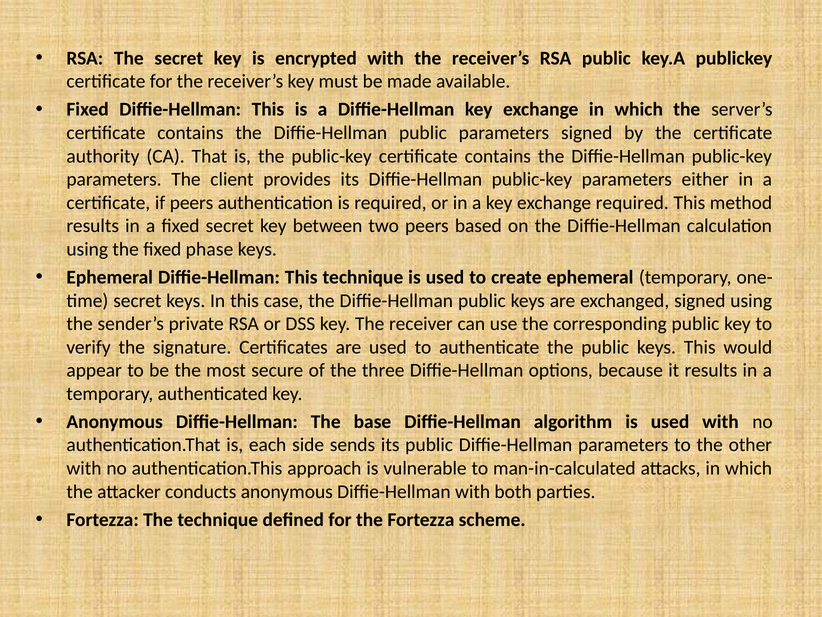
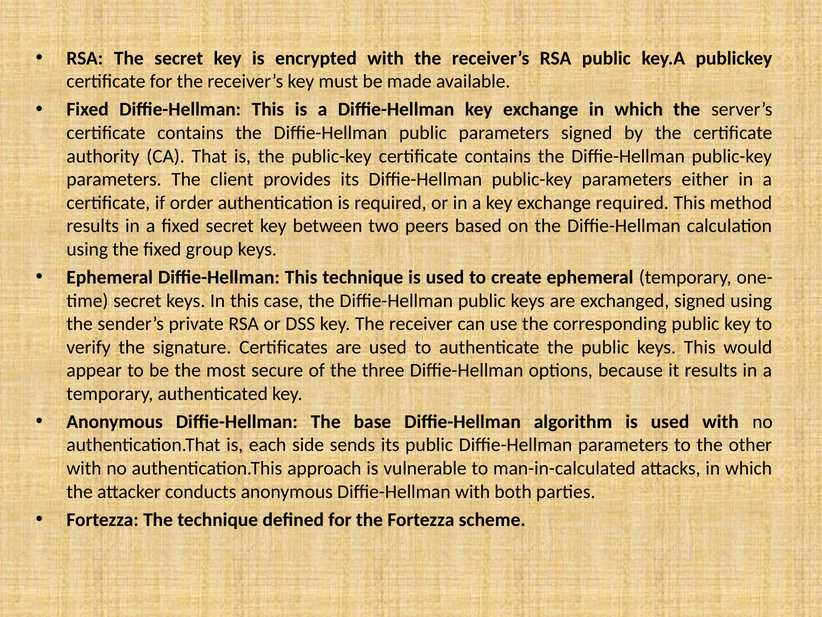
if peers: peers -> order (192, 203)
phase: phase -> group (210, 249)
